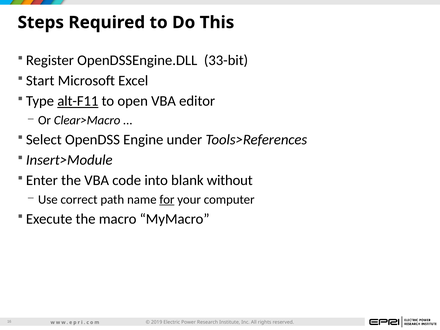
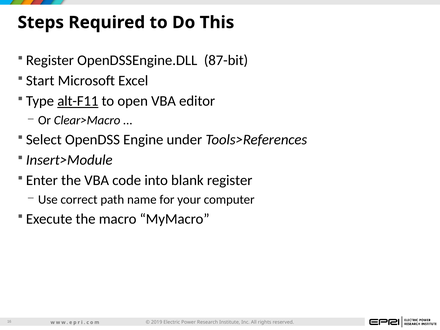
33-bit: 33-bit -> 87-bit (226, 60)
blank without: without -> register (230, 180)
for underline: present -> none (167, 199)
